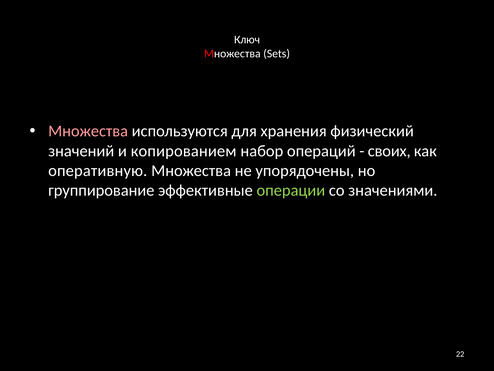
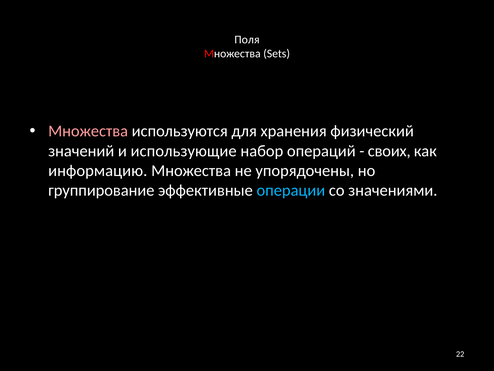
Ключ: Ключ -> Поля (247, 40)
копированием: копированием -> использующие (184, 151)
оперативную: оперативную -> информацию (98, 171)
операции colour: light green -> light blue (291, 190)
